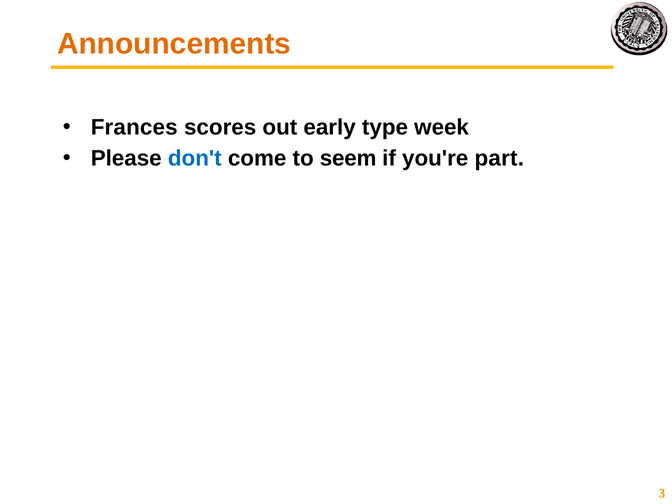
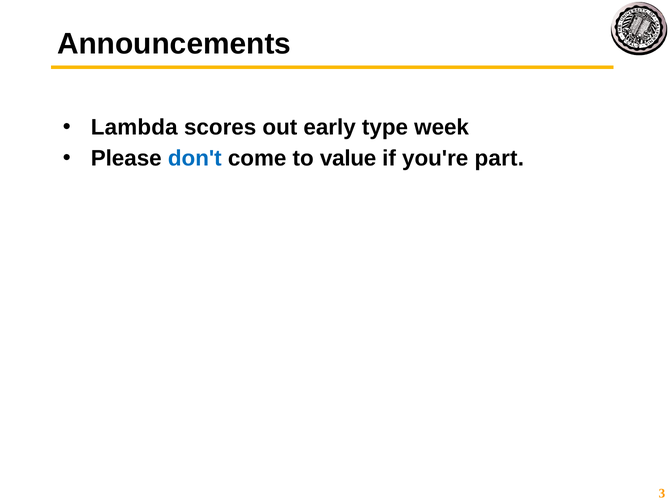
Announcements colour: orange -> black (174, 44)
Frances: Frances -> Lambda (134, 127)
seem: seem -> value (348, 158)
